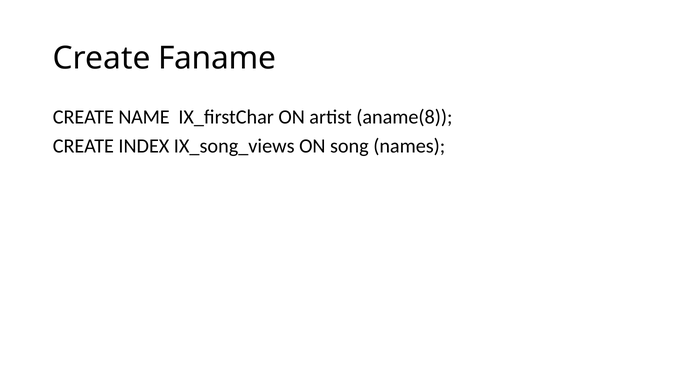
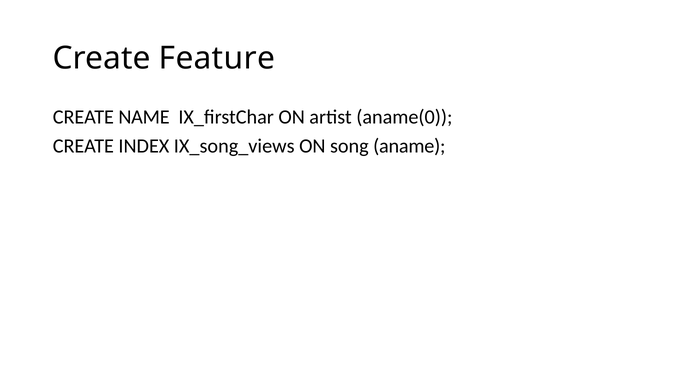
Faname: Faname -> Feature (217, 58)
aname(8: aname(8 -> aname(0 (404, 117)
names: names -> aname (409, 146)
